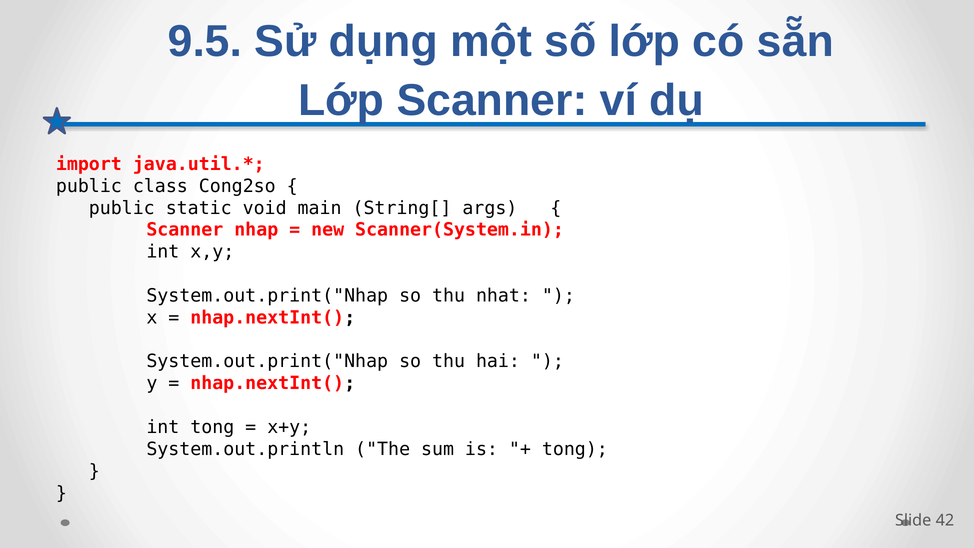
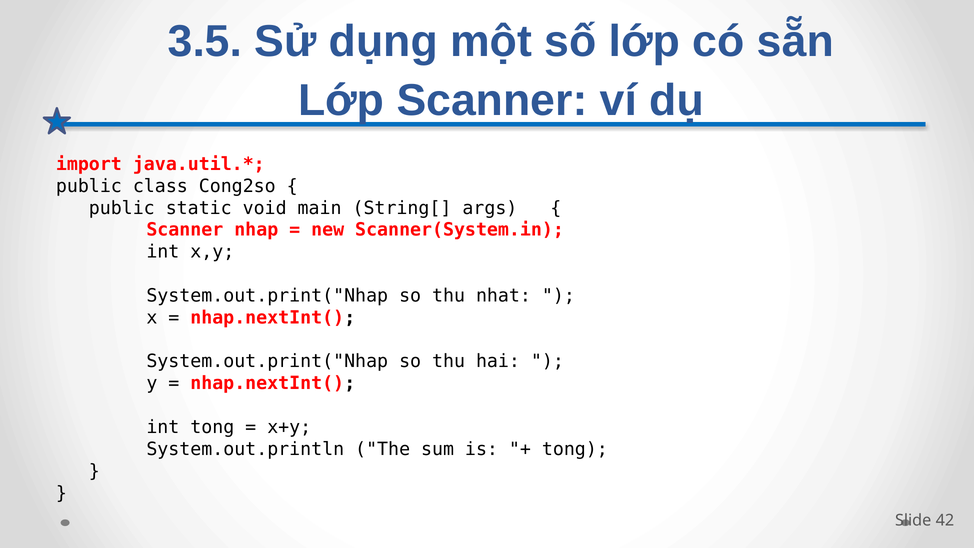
9.5: 9.5 -> 3.5 (205, 42)
